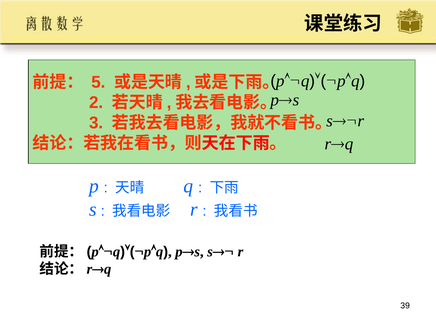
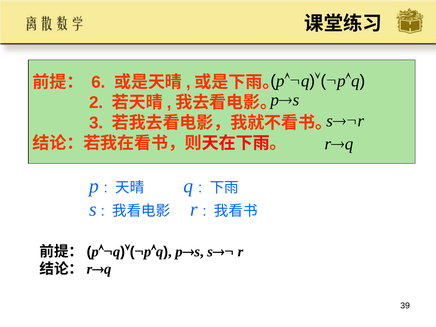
5: 5 -> 6 (98, 82)
